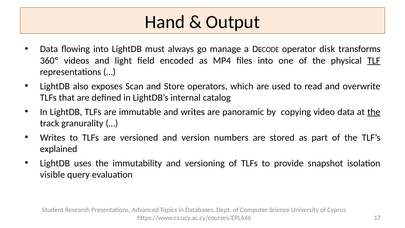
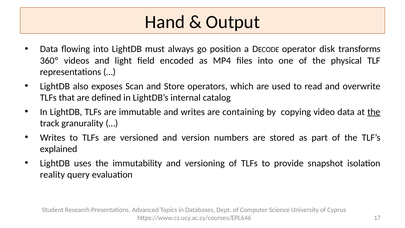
manage: manage -> position (225, 49)
TLF underline: present -> none (374, 60)
panoramic: panoramic -> containing (243, 112)
visible: visible -> reality (52, 175)
